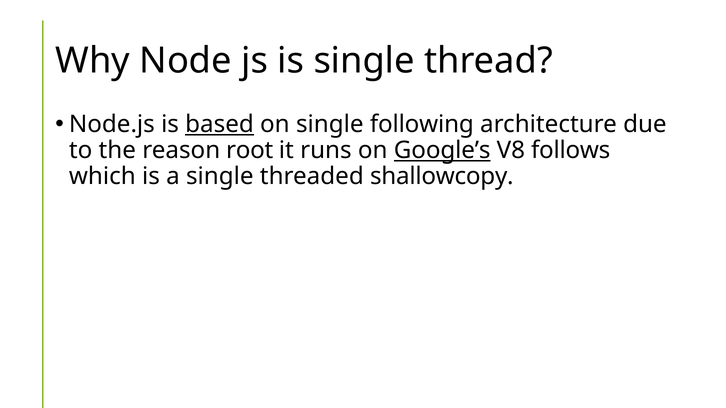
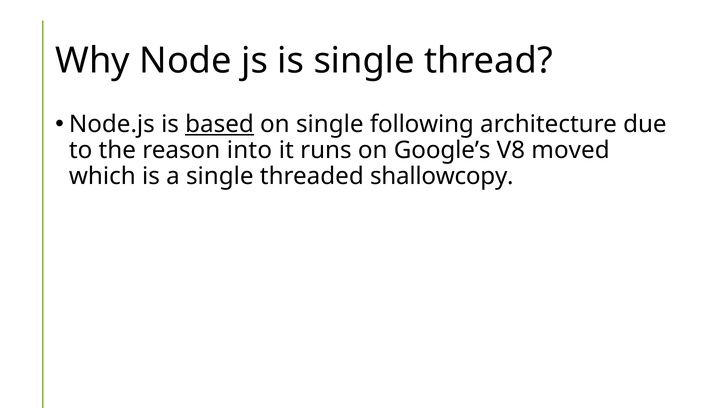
root: root -> into (249, 151)
Google’s underline: present -> none (442, 151)
follows: follows -> moved (571, 151)
